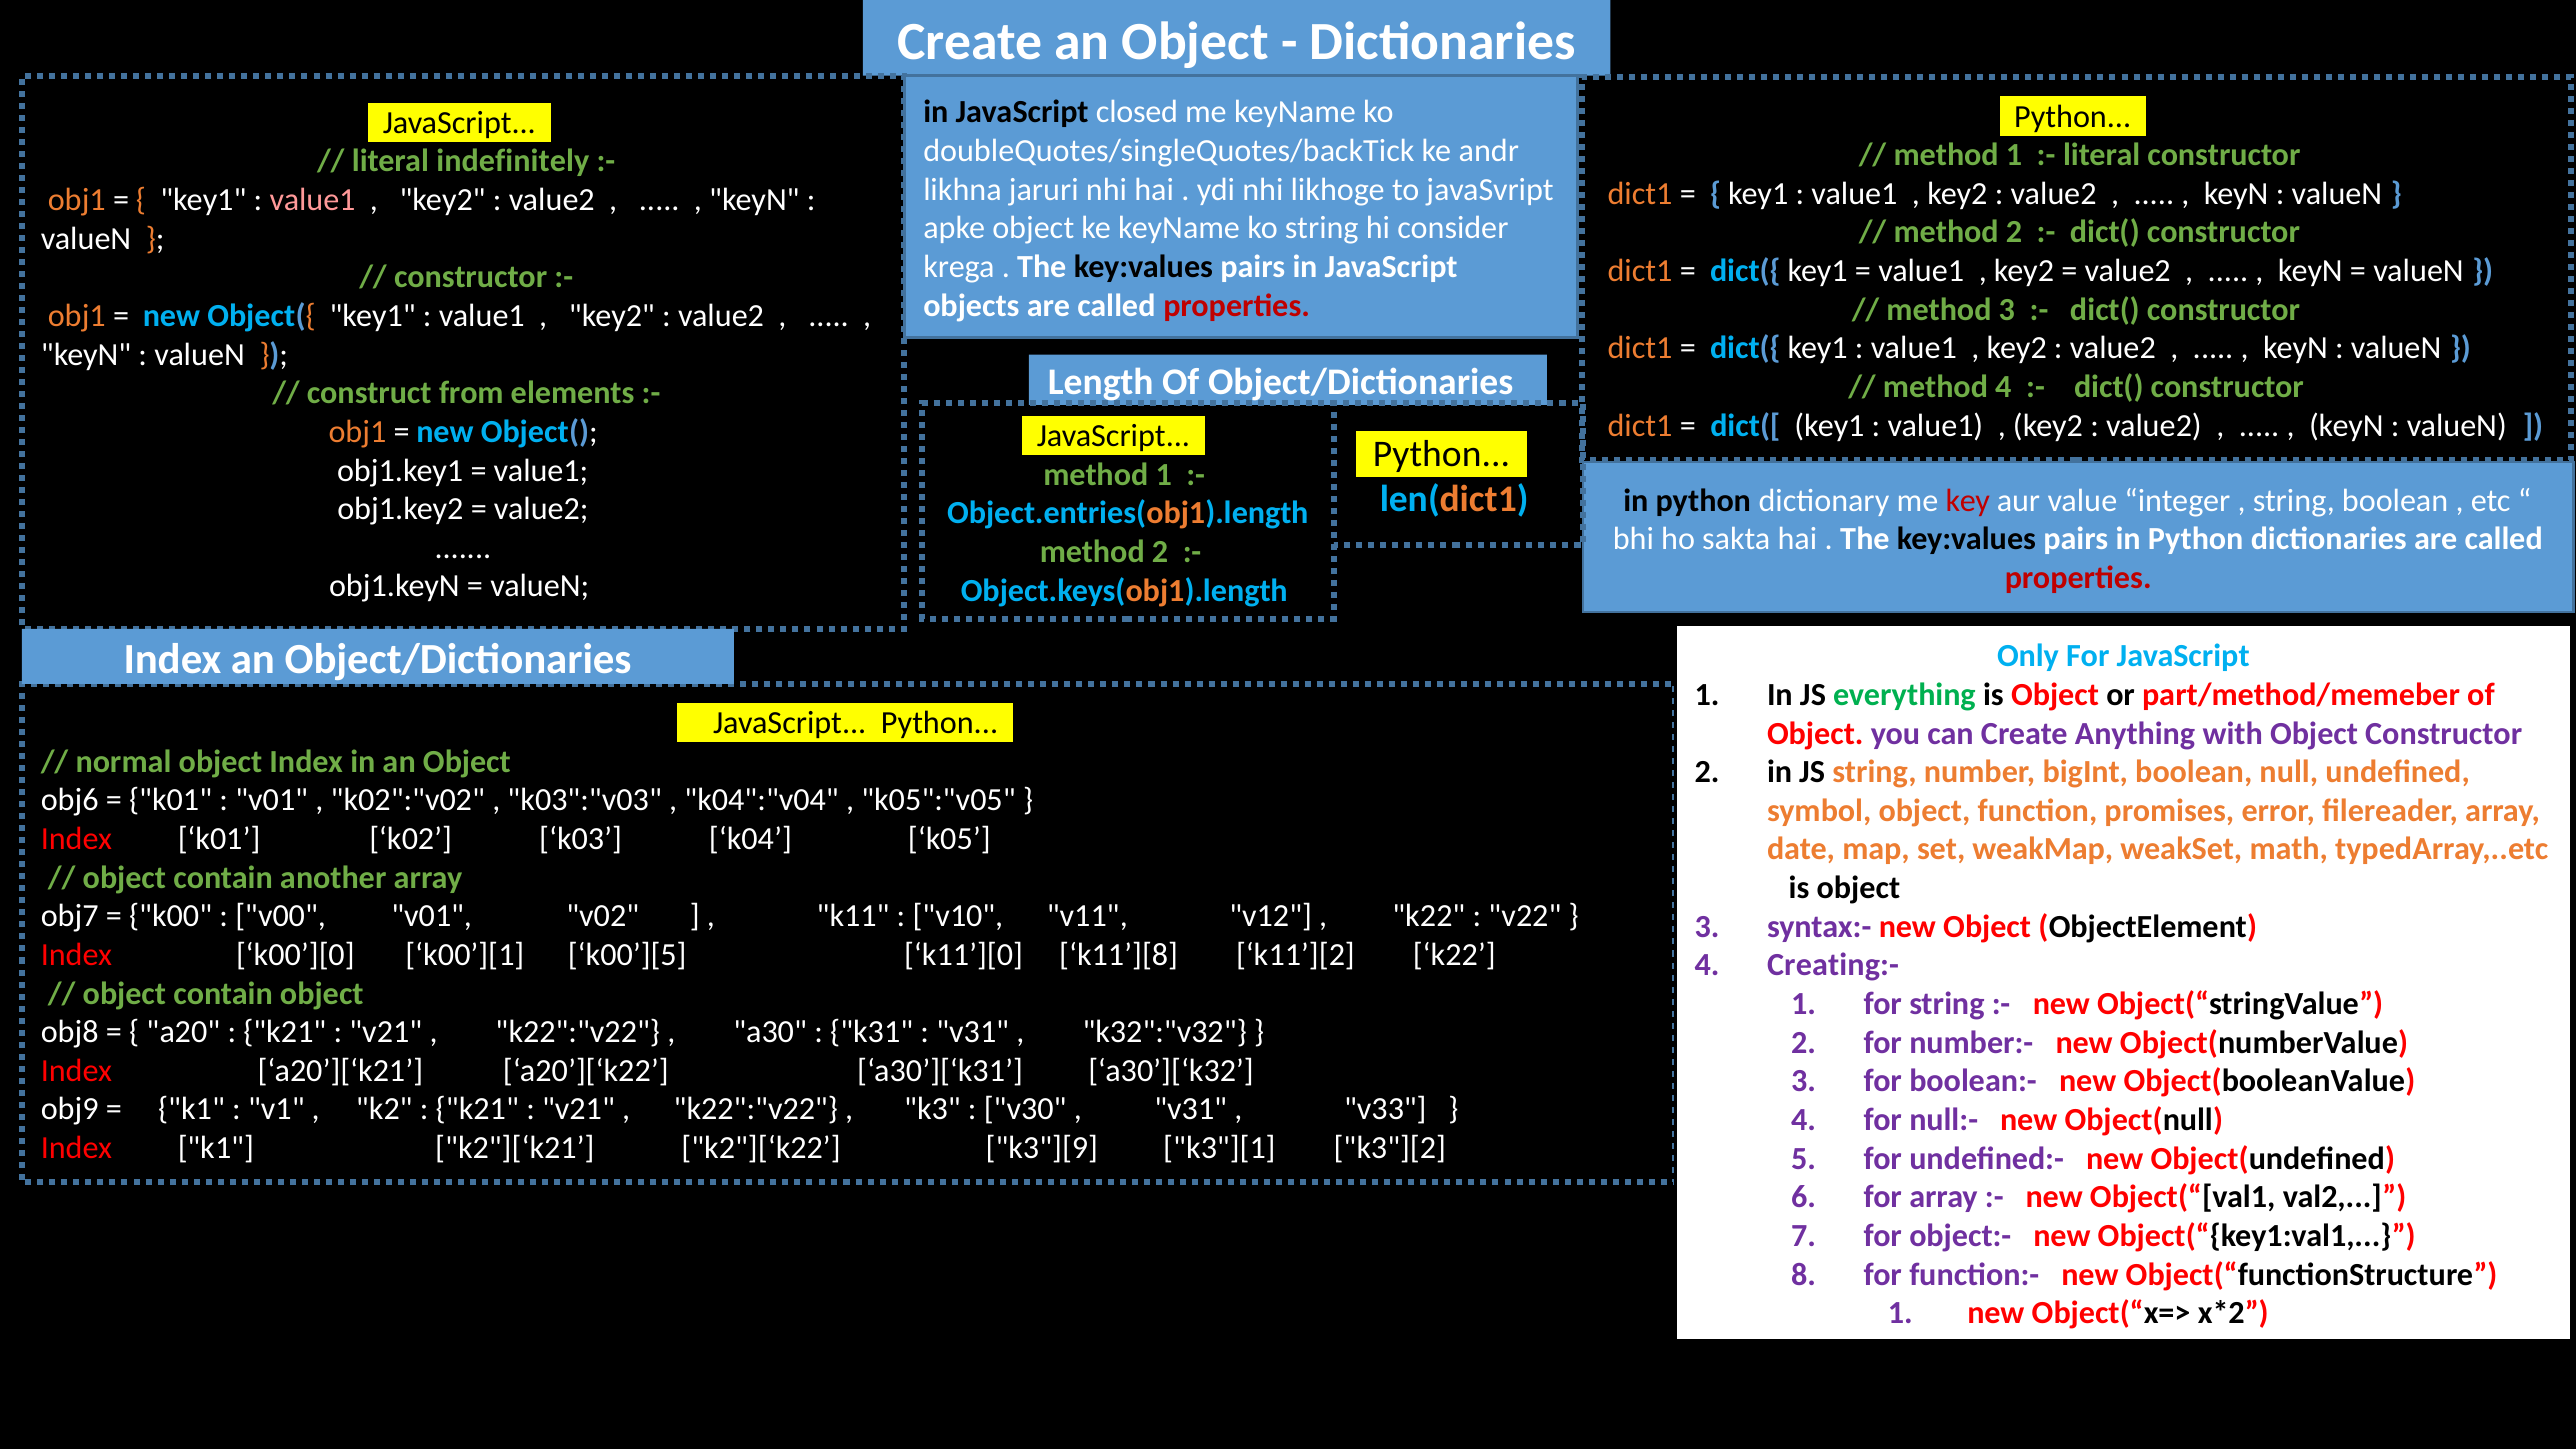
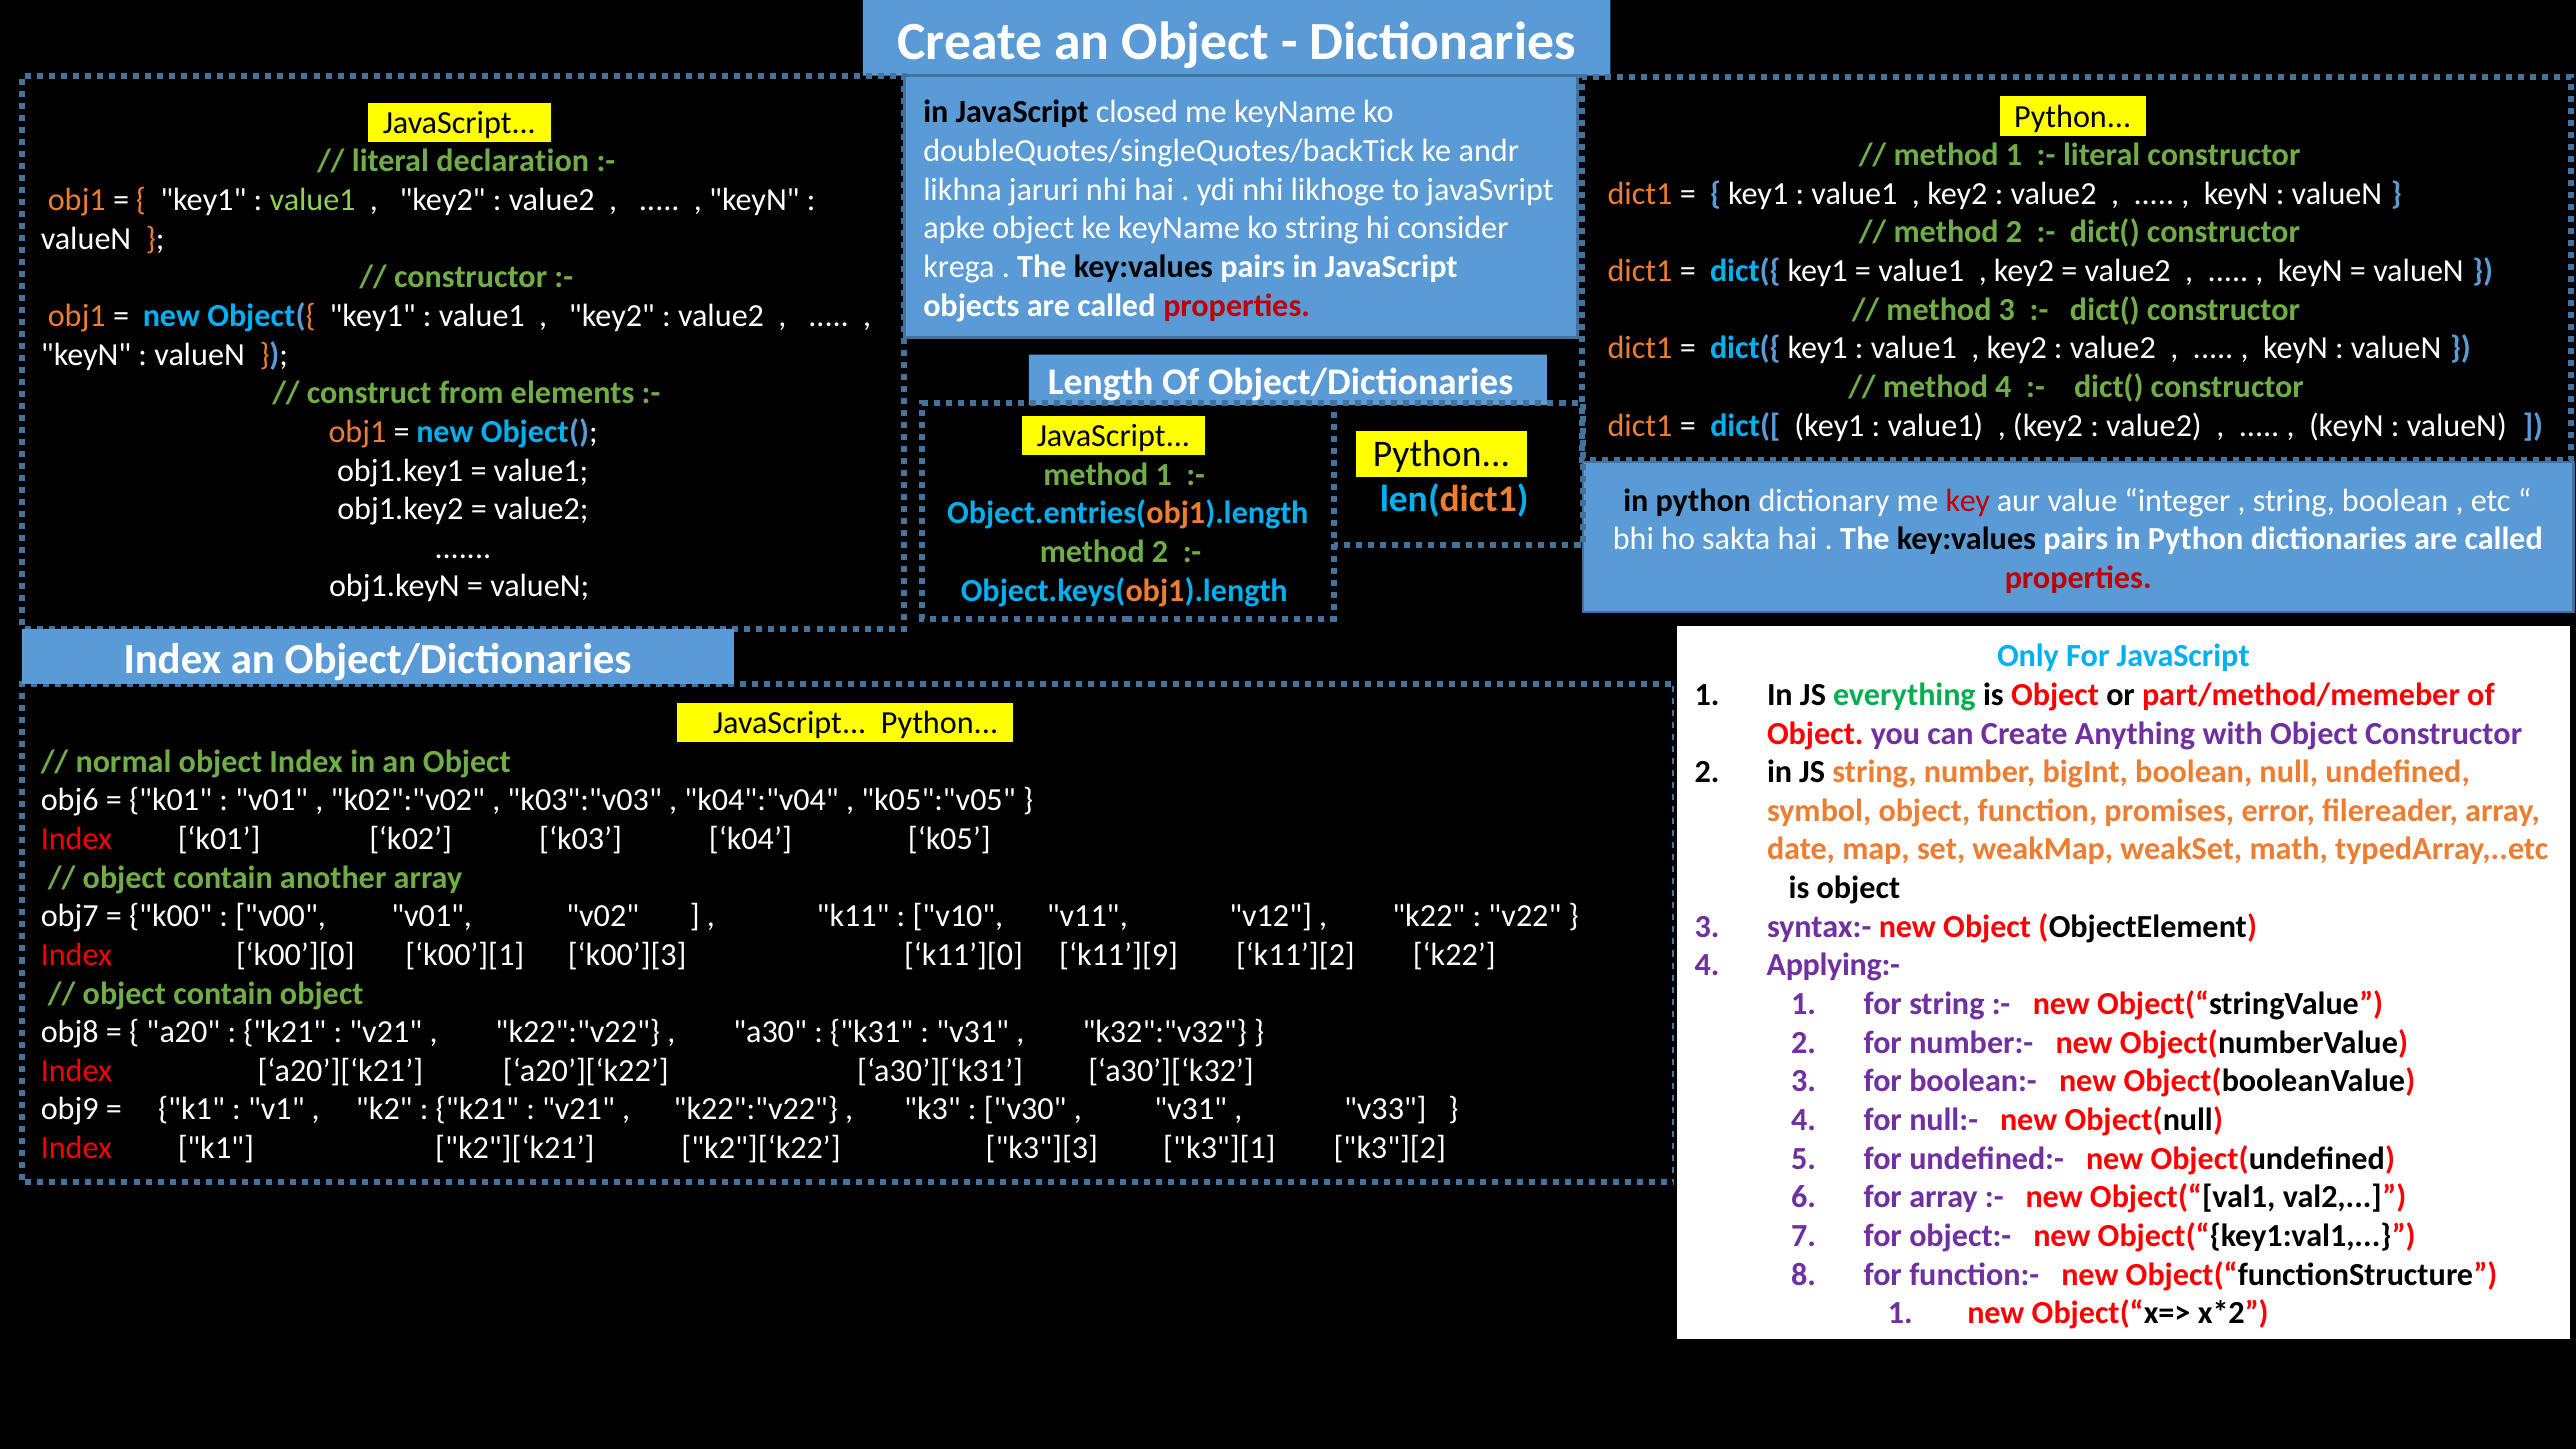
indefinitely: indefinitely -> declaration (513, 161)
value1 colour: pink -> light green (312, 200)
k00’][5: k00’][5 -> k00’][3 (627, 955)
k11’][8: k11’][8 -> k11’][9 (1119, 955)
Creating:-: Creating:- -> Applying:- (1833, 965)
k3"][9: k3"][9 -> k3"][3 (1042, 1148)
